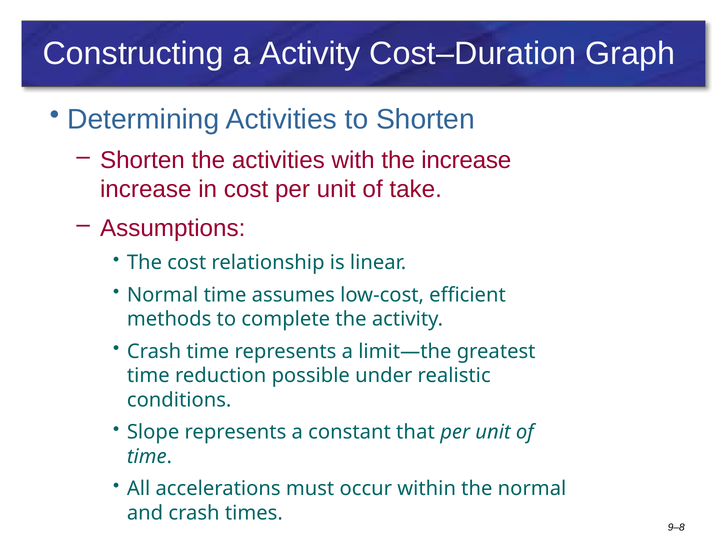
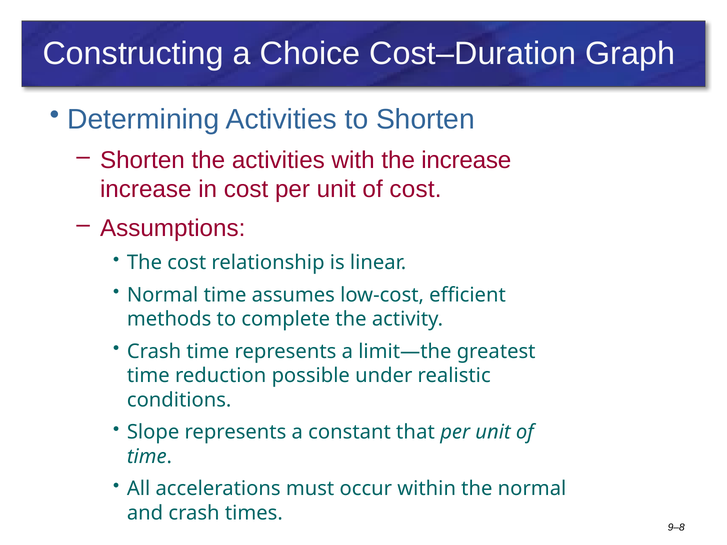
a Activity: Activity -> Choice (310, 54)
of take: take -> cost (416, 190)
